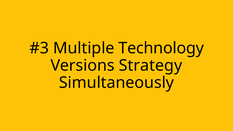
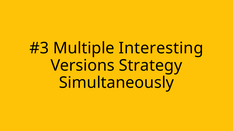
Technology: Technology -> Interesting (161, 48)
